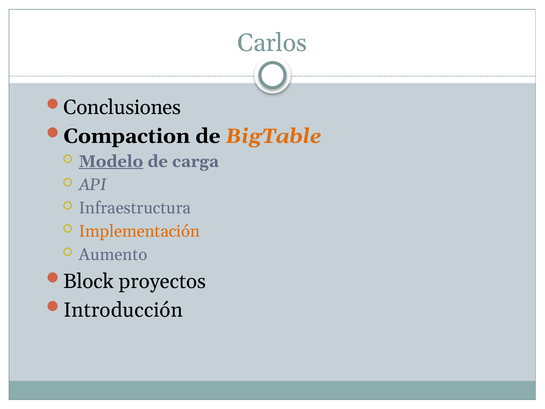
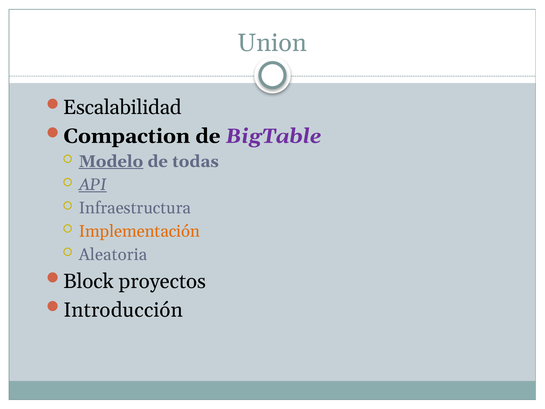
Carlos: Carlos -> Union (272, 43)
Conclusiones: Conclusiones -> Escalabilidad (122, 107)
BigTable colour: orange -> purple (273, 136)
carga: carga -> todas (195, 161)
API underline: none -> present (93, 185)
Aumento: Aumento -> Aleatoria (113, 254)
